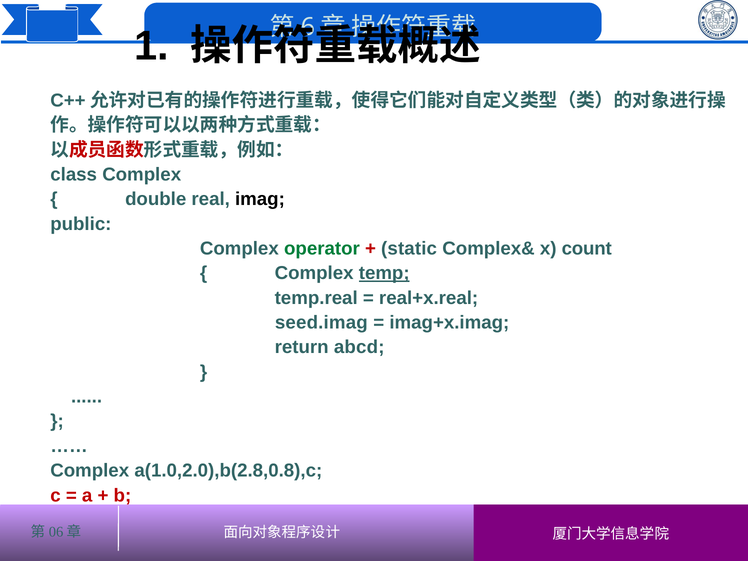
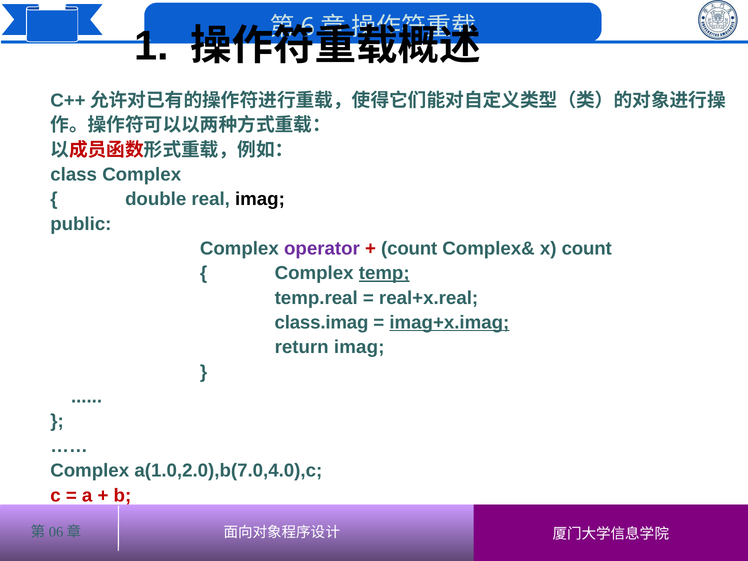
operator colour: green -> purple (322, 249)
static: static -> count (409, 249)
seed.imag: seed.imag -> class.imag (322, 323)
imag+x.imag underline: none -> present (449, 323)
return abcd: abcd -> imag (359, 347)
a(1.0,2.0),b(2.8,0.8),c: a(1.0,2.0),b(2.8,0.8),c -> a(1.0,2.0),b(7.0,4.0),c (228, 471)
